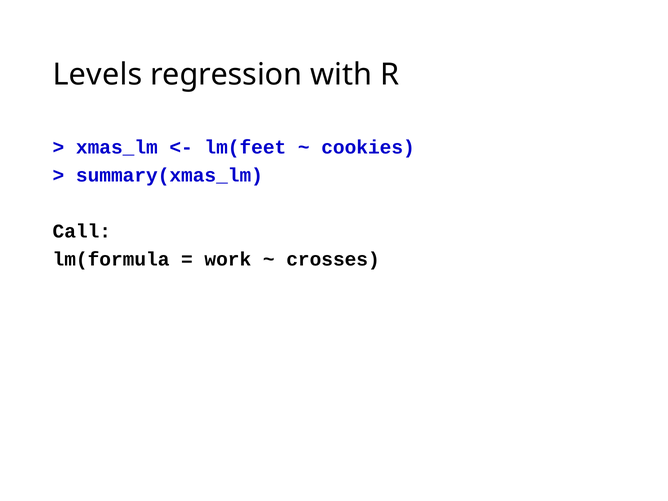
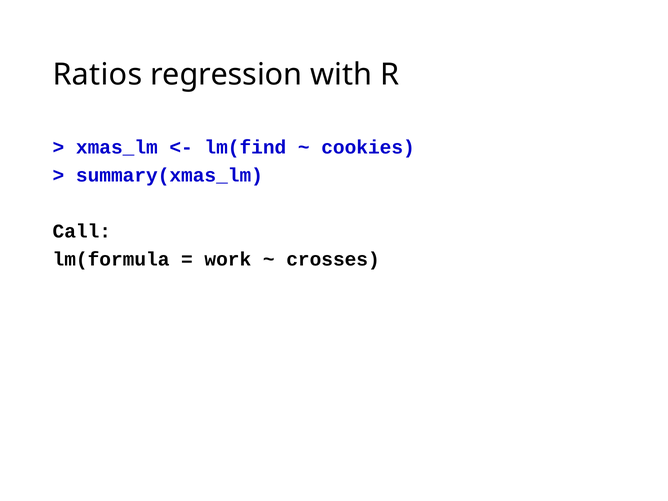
Levels: Levels -> Ratios (97, 75)
lm(feet: lm(feet -> lm(find (245, 147)
